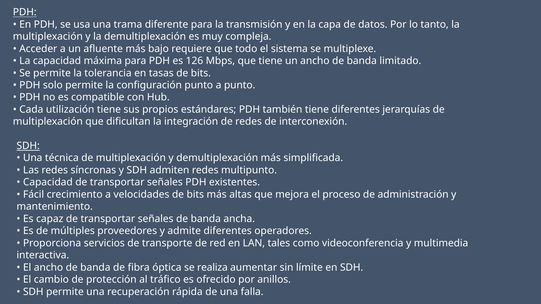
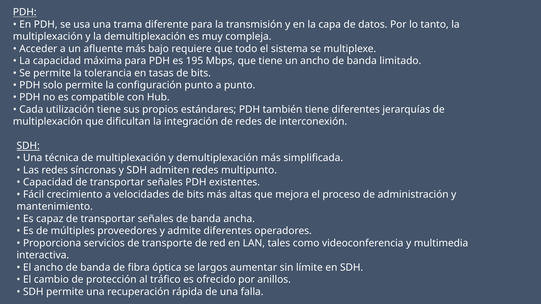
126: 126 -> 195 (194, 61)
realiza: realiza -> largos (212, 268)
